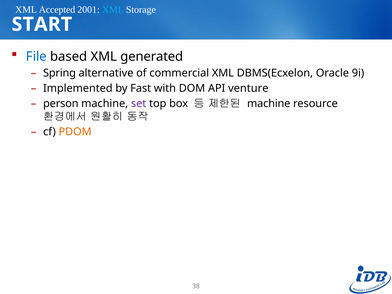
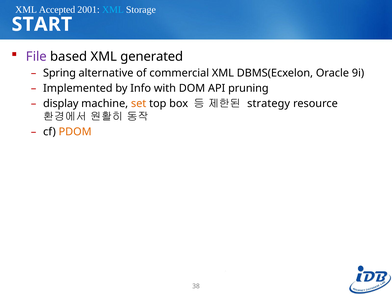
File colour: blue -> purple (36, 57)
Fast: Fast -> Info (141, 88)
venture: venture -> pruning (248, 88)
person: person -> display (61, 104)
set colour: purple -> orange (139, 104)
machine: machine -> strategy (269, 104)
